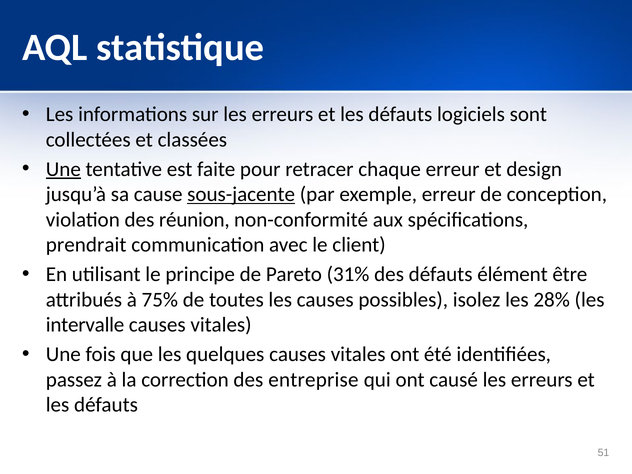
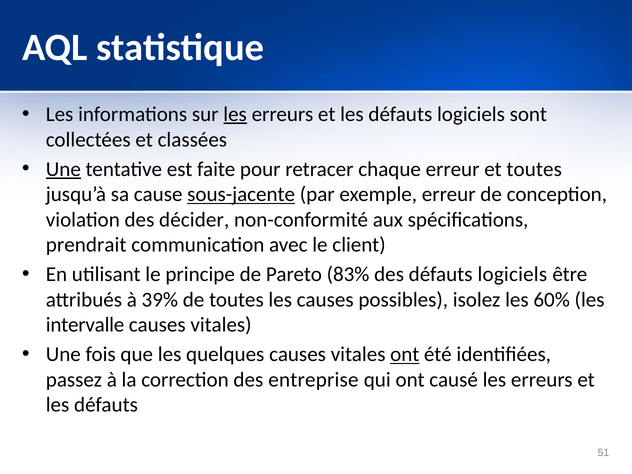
les underline: none -> present (235, 114)
et design: design -> toutes (534, 169)
réunion: réunion -> décider (194, 220)
31%: 31% -> 83% (348, 274)
des défauts élément: élément -> logiciels (512, 274)
75%: 75% -> 39% (160, 300)
28%: 28% -> 60% (552, 300)
ont underline: none -> present (405, 354)
